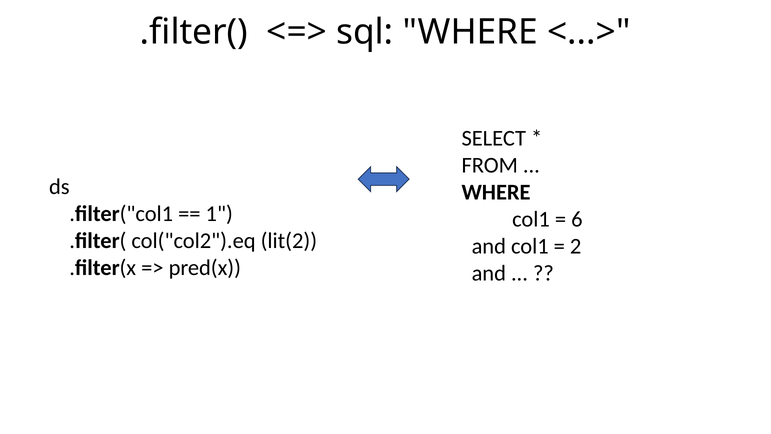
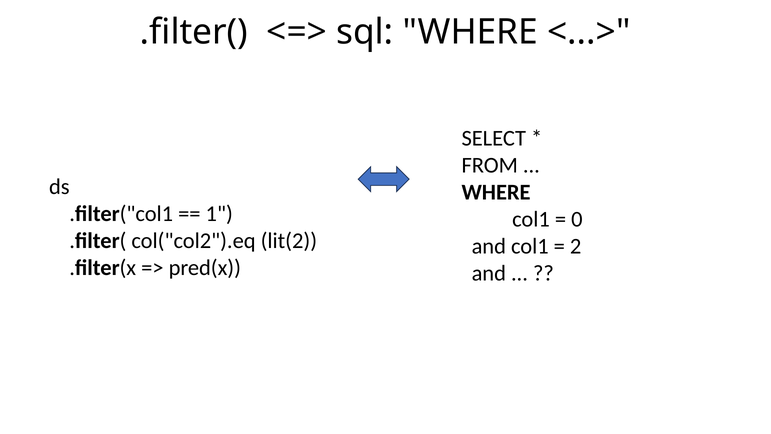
6: 6 -> 0 (577, 219)
